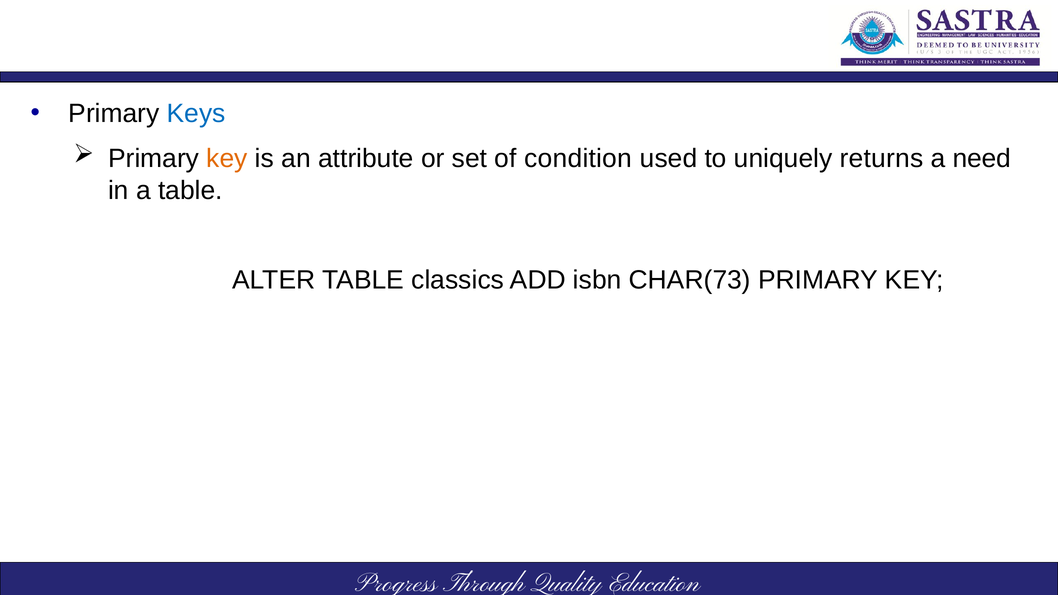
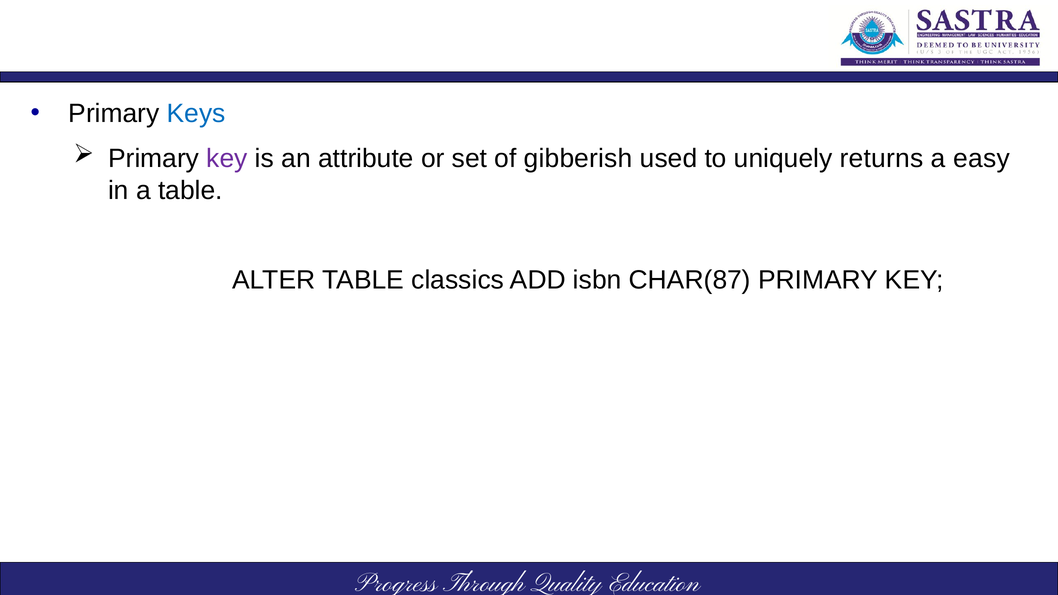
key colour: orange -> purple (227, 159)
condition: condition -> gibberish (578, 159)
need: need -> easy (982, 159)
CHAR(73: CHAR(73 -> CHAR(87 (690, 280)
